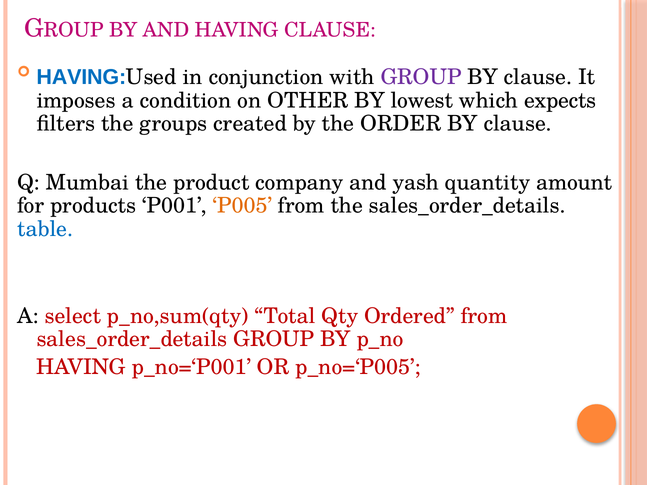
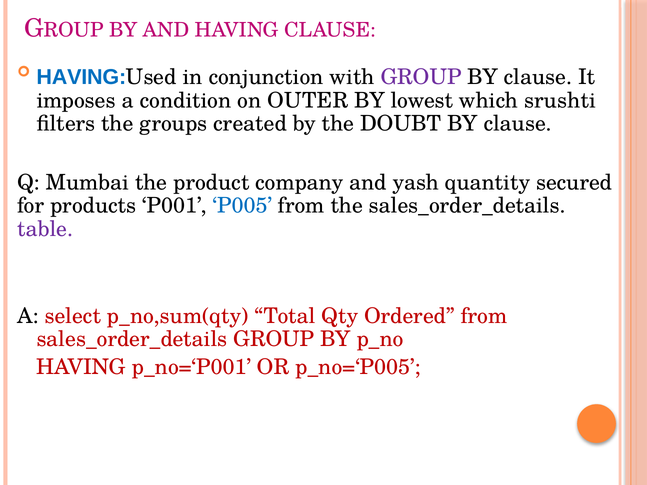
OTHER: OTHER -> OUTER (308, 100)
expects: expects -> srushti (560, 100)
ORDER: ORDER -> DOUBT (401, 124)
amount: amount -> secured (574, 183)
P005 colour: orange -> blue (242, 206)
table colour: blue -> purple (45, 229)
